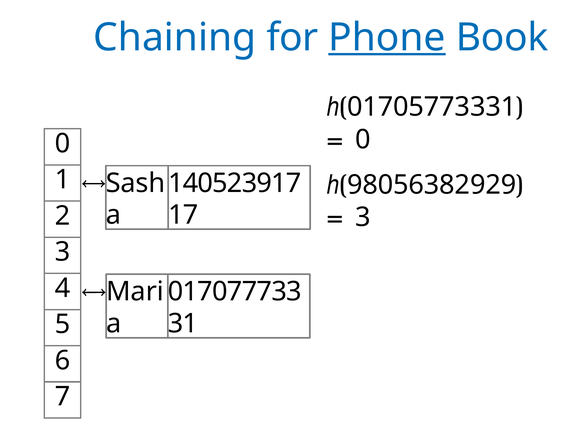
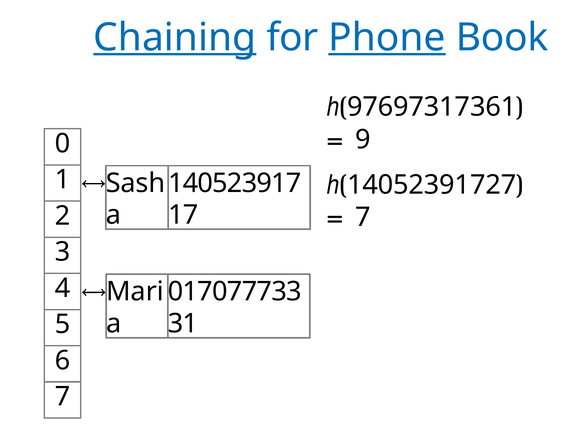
Chaining underline: none -> present (175, 37)
01705773331: 01705773331 -> 97697317361 (432, 107)
0: 0 -> 9 (363, 139)
98056382929: 98056382929 -> 14052391727 (432, 185)
3: 3 -> 7 (363, 217)
